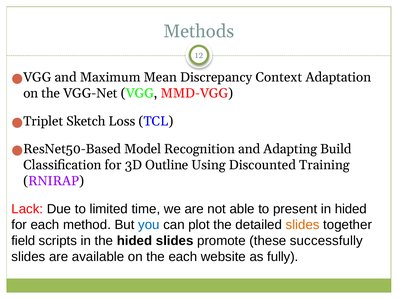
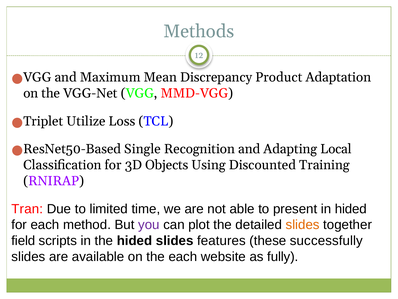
Context: Context -> Product (279, 77)
Sketch: Sketch -> Utilize (86, 121)
Model: Model -> Single (143, 149)
Build: Build -> Local (336, 149)
Outline: Outline -> Objects (167, 165)
Lack: Lack -> Tran (27, 209)
you colour: blue -> purple (149, 224)
promote: promote -> features (221, 240)
